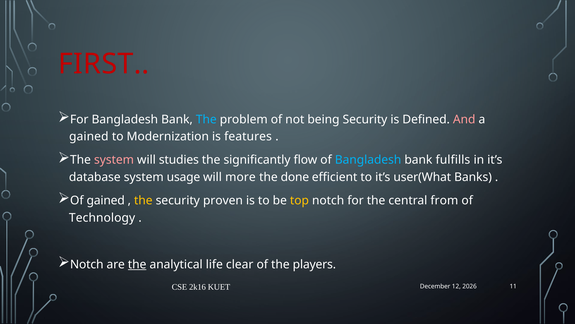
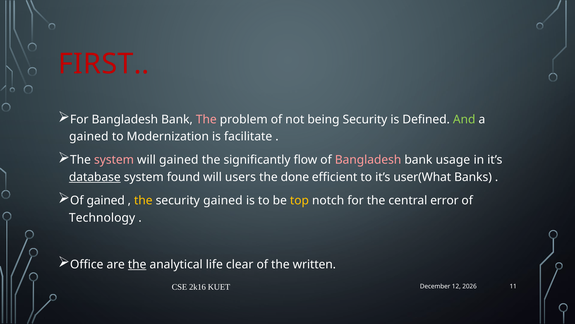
The colour: light blue -> pink (206, 119)
And colour: pink -> light green (464, 119)
features: features -> facilitate (248, 136)
will studies: studies -> gained (179, 160)
Bangladesh colour: light blue -> pink (368, 160)
fulfills: fulfills -> usage (453, 160)
database underline: none -> present (95, 177)
usage: usage -> found (183, 177)
more: more -> users (240, 177)
security proven: proven -> gained (223, 200)
from: from -> error (444, 200)
Notch: Notch -> Office (87, 264)
players: players -> written (314, 264)
